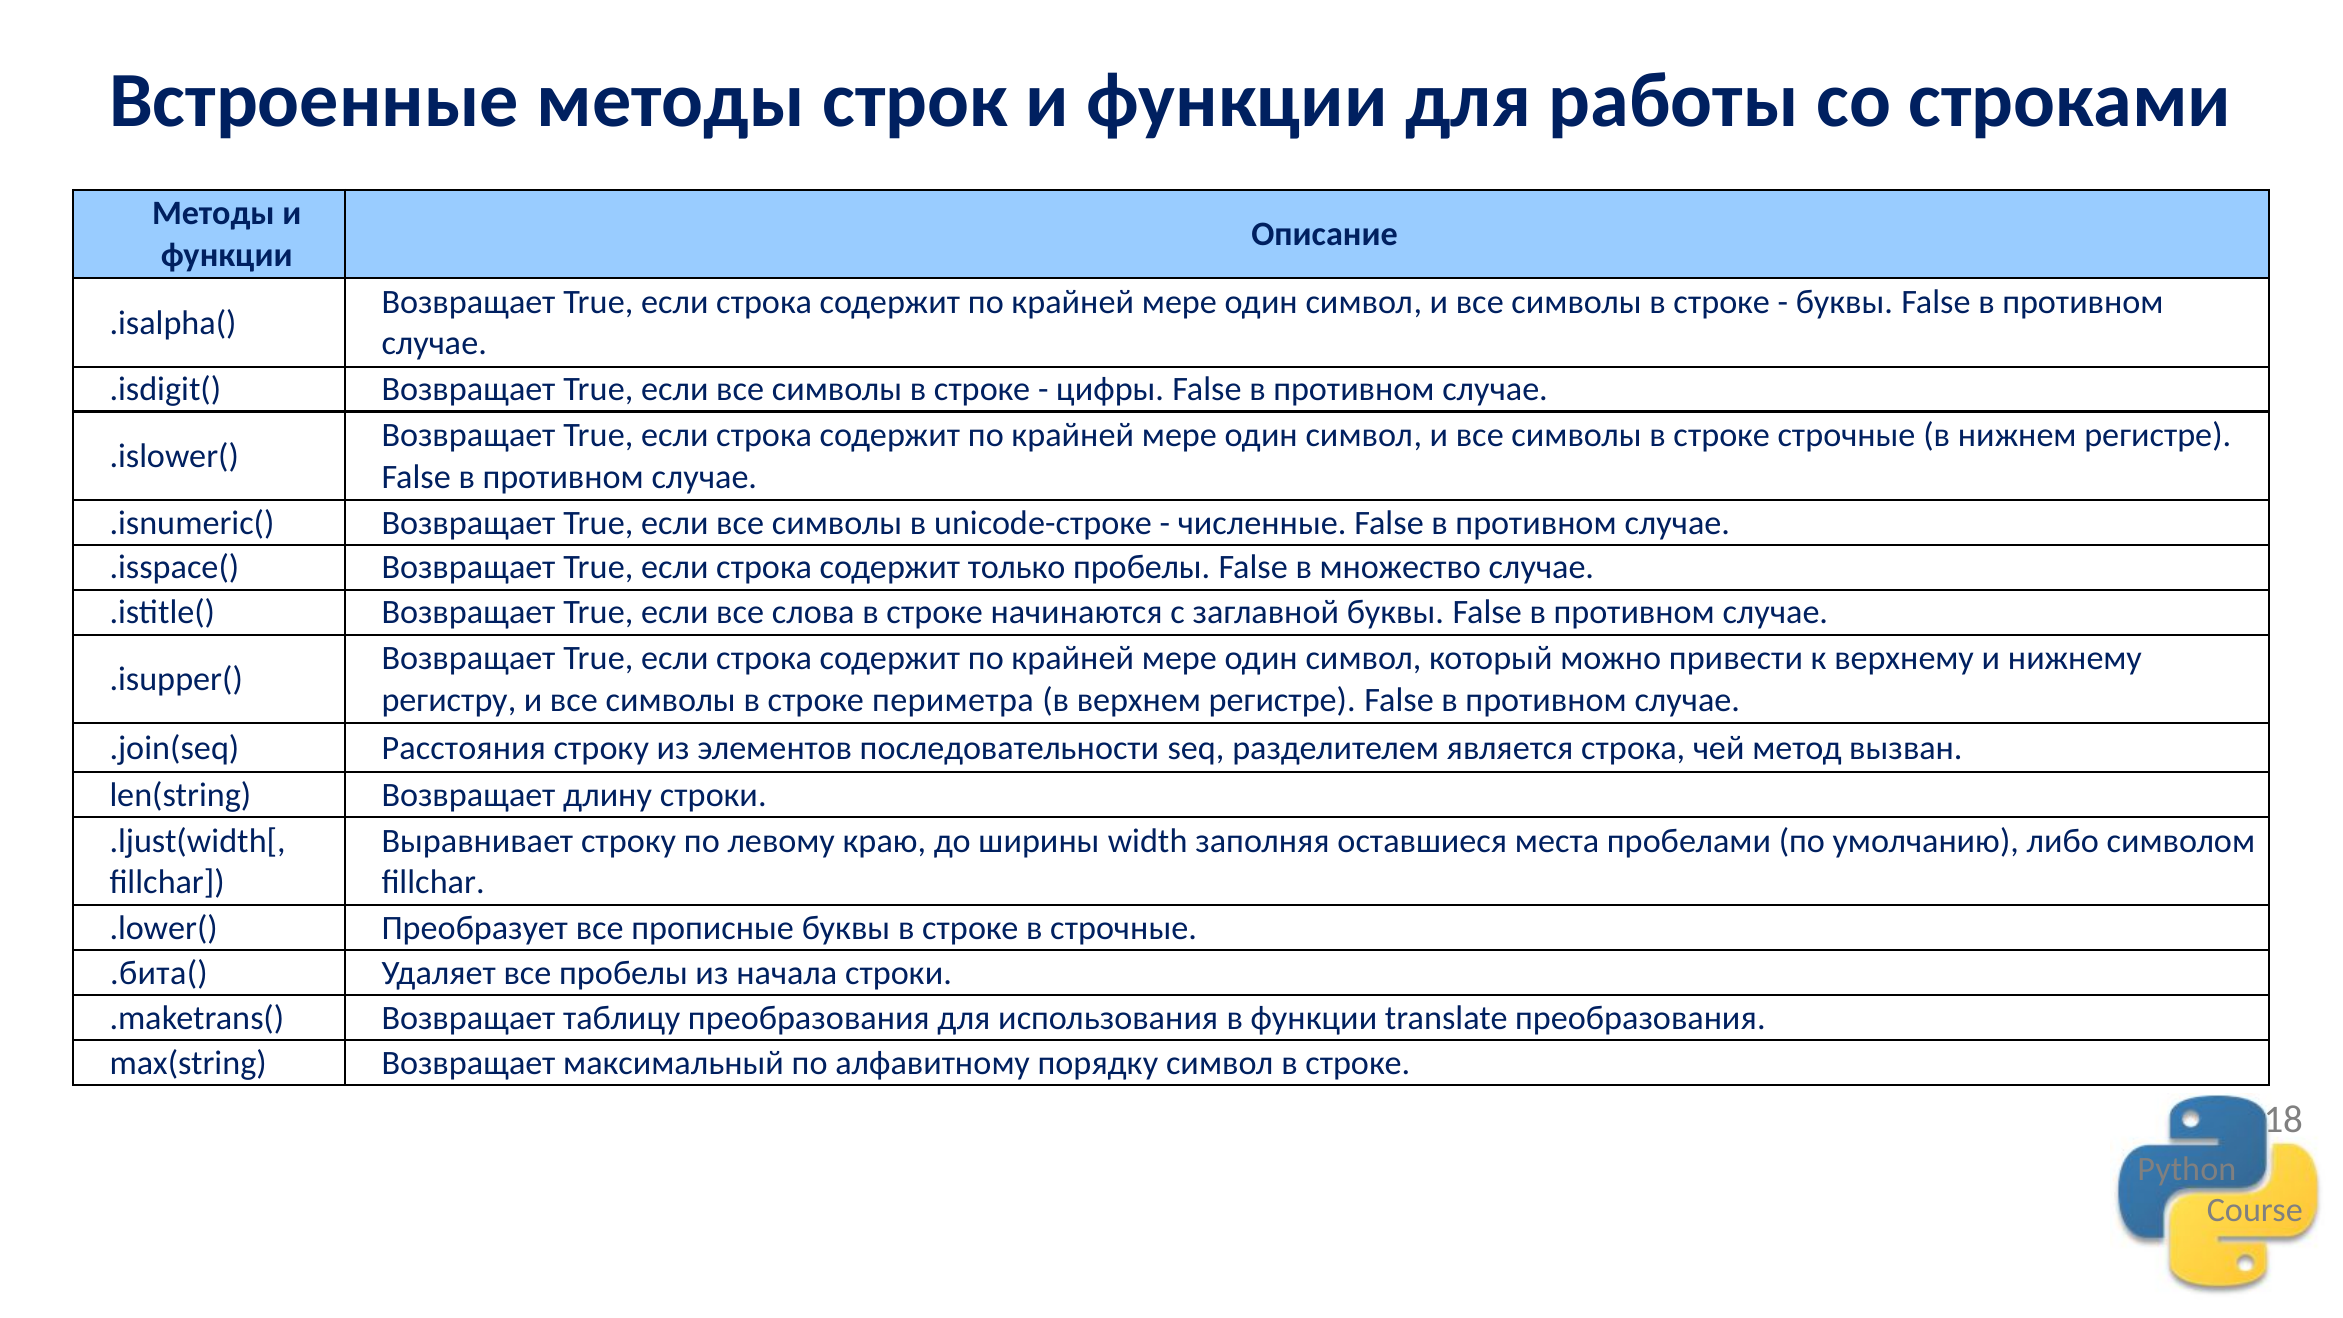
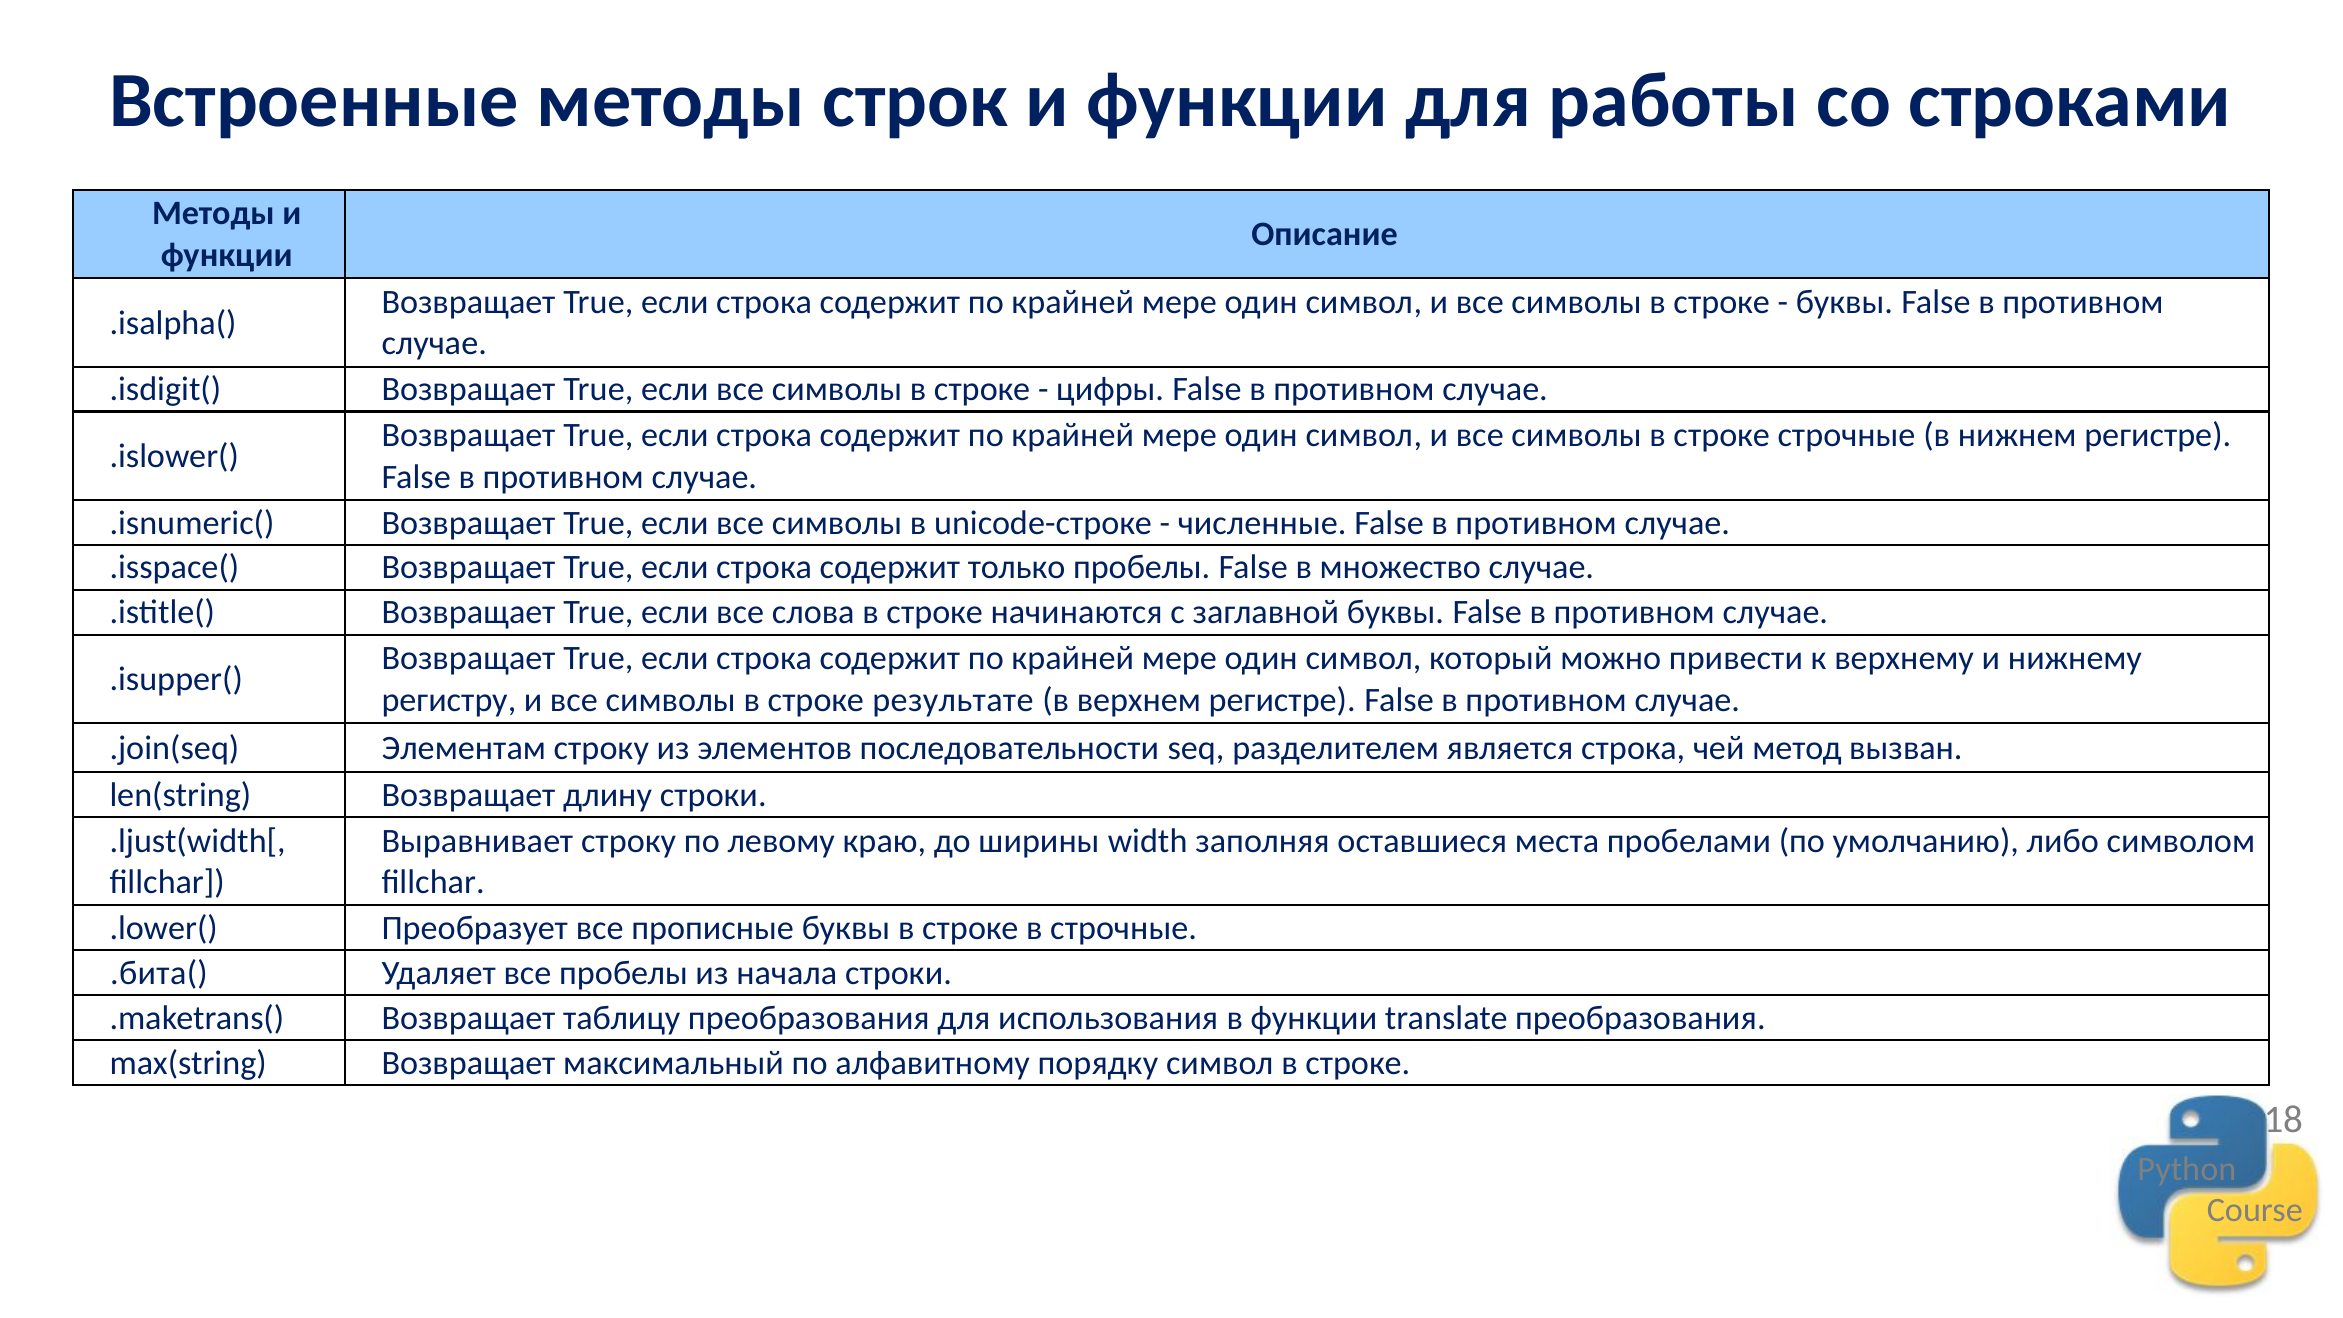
периметра: периметра -> результате (953, 700)
Расстояния: Расстояния -> Элементам (464, 748)
